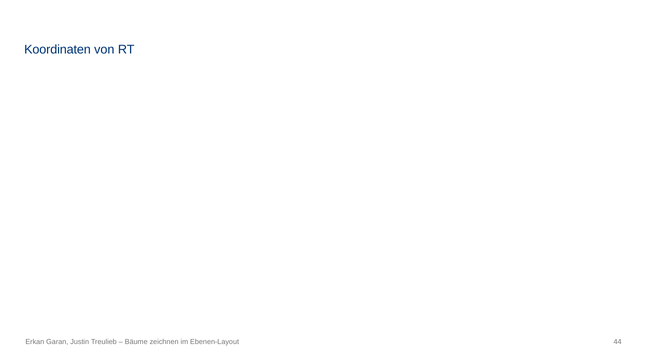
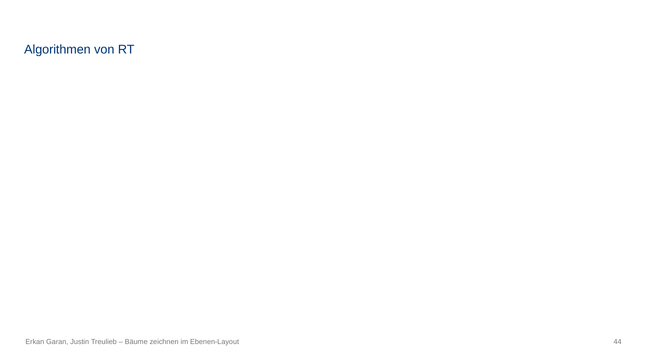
Koordinaten: Koordinaten -> Algorithmen (57, 50)
